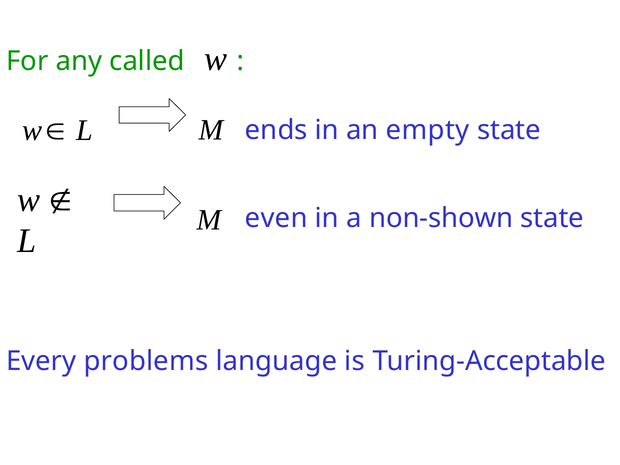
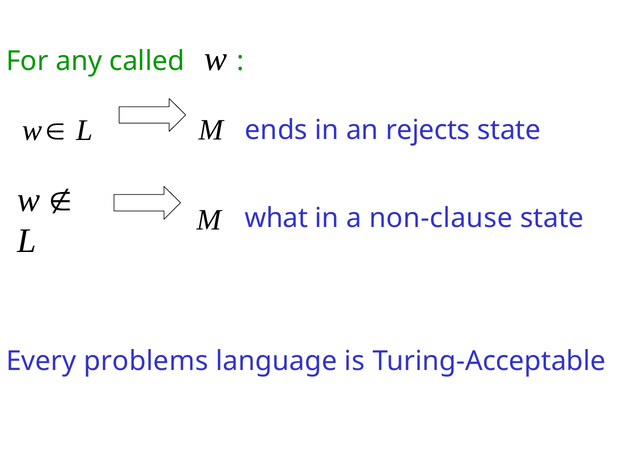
empty: empty -> rejects (428, 130)
even: even -> what (276, 218)
non-shown: non-shown -> non-clause (441, 218)
